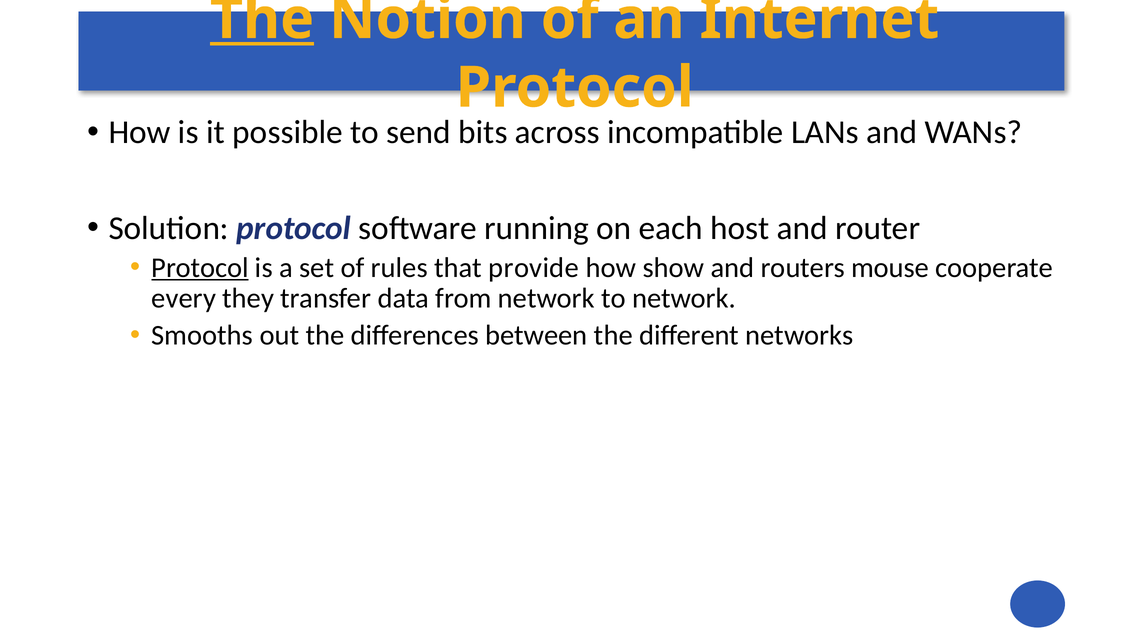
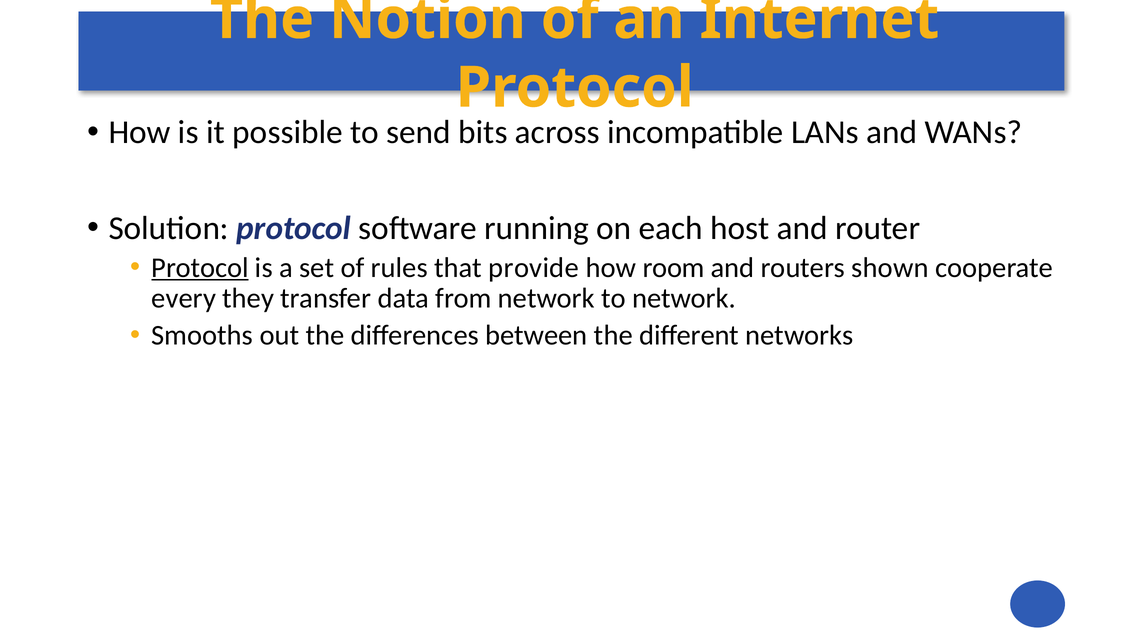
The underline: present -> none (262, 19)
show: show -> room (674, 268)
mouse: mouse -> shown (890, 268)
